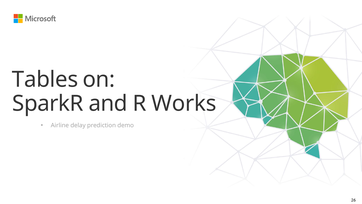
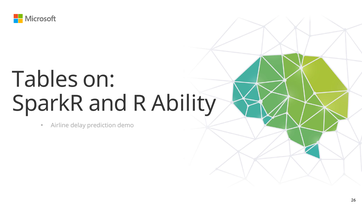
Works: Works -> Ability (184, 103)
